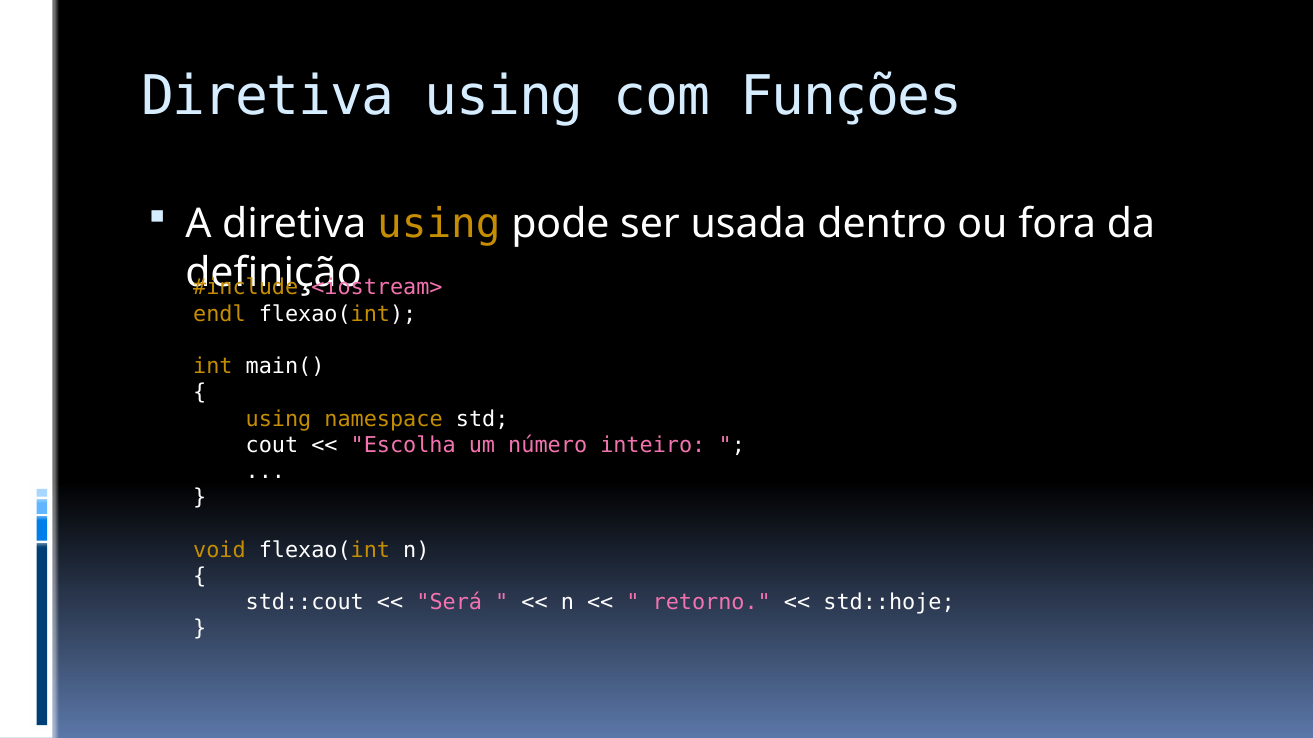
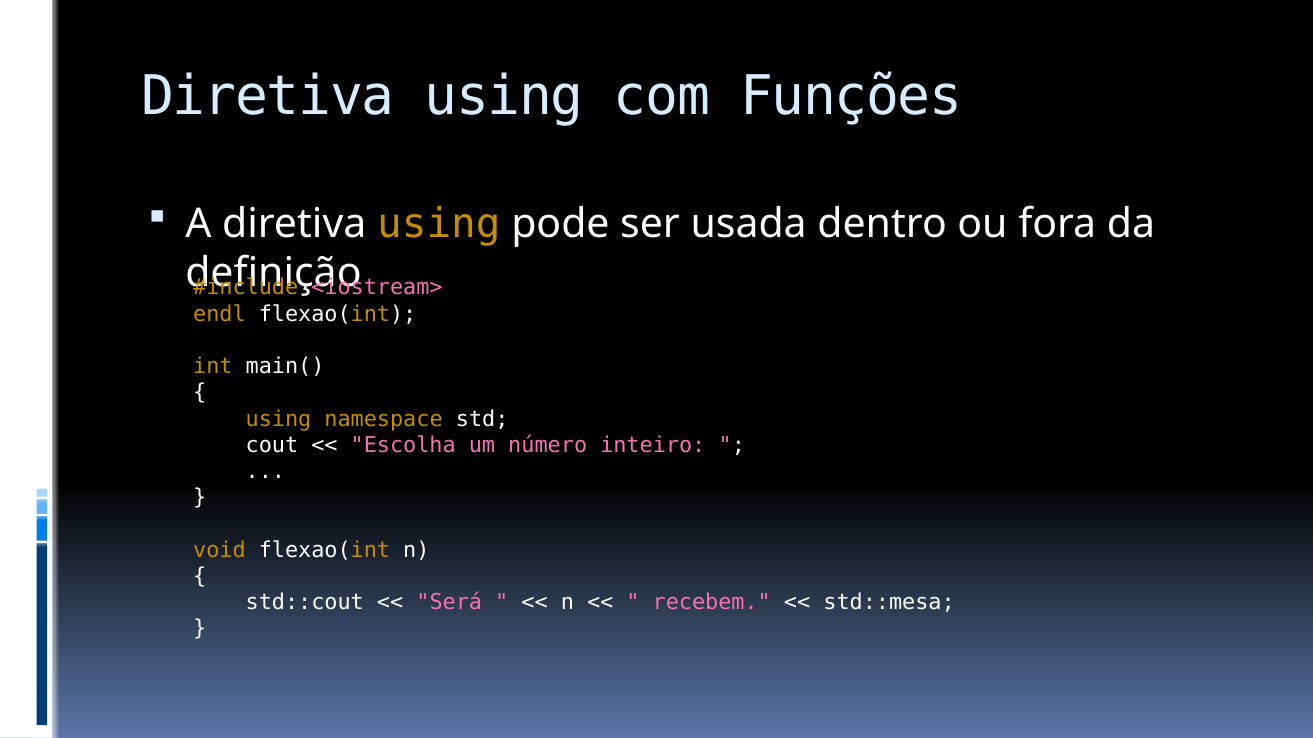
retorno: retorno -> recebem (712, 603)
std::hoje: std::hoje -> std::mesa (889, 603)
